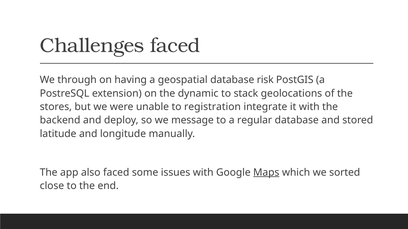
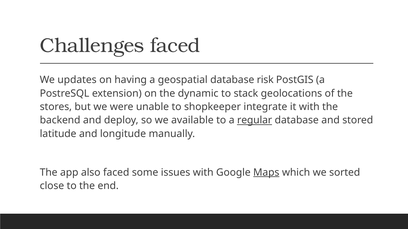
through: through -> updates (77, 80)
registration: registration -> shopkeeper (213, 107)
message: message -> available (192, 121)
regular underline: none -> present (255, 121)
